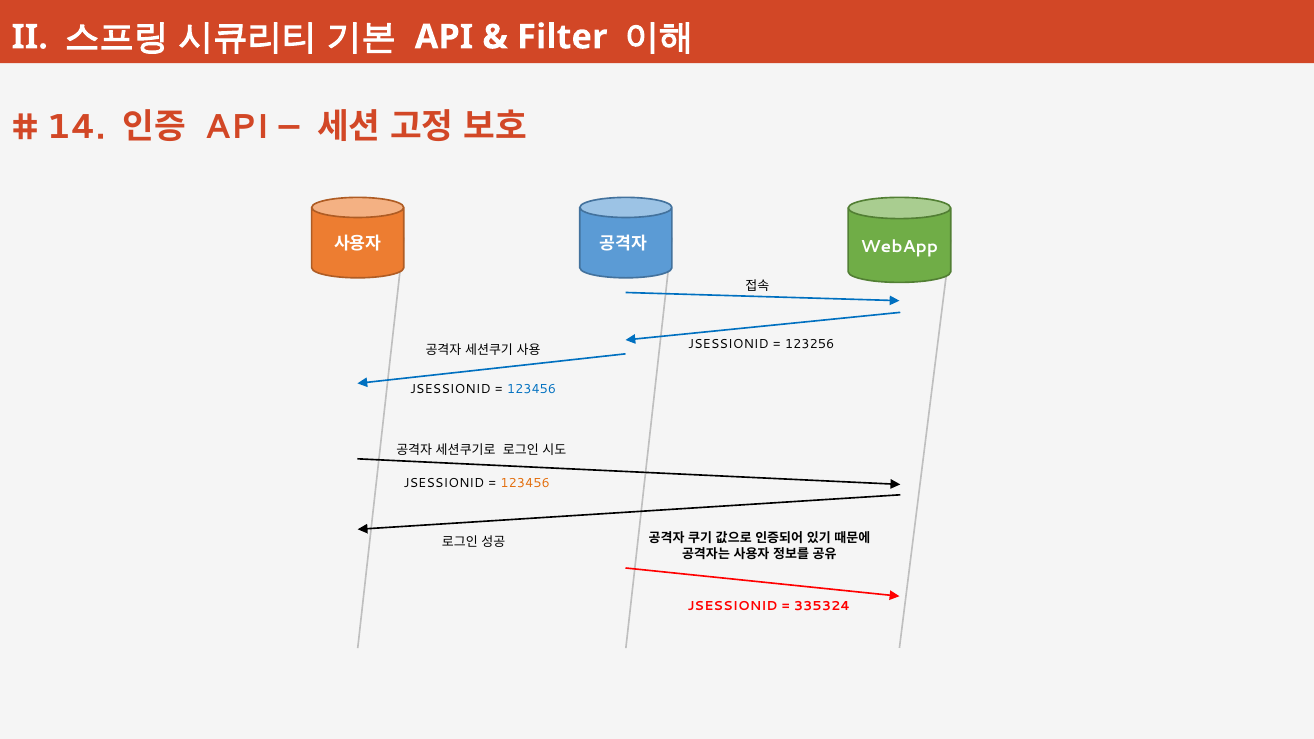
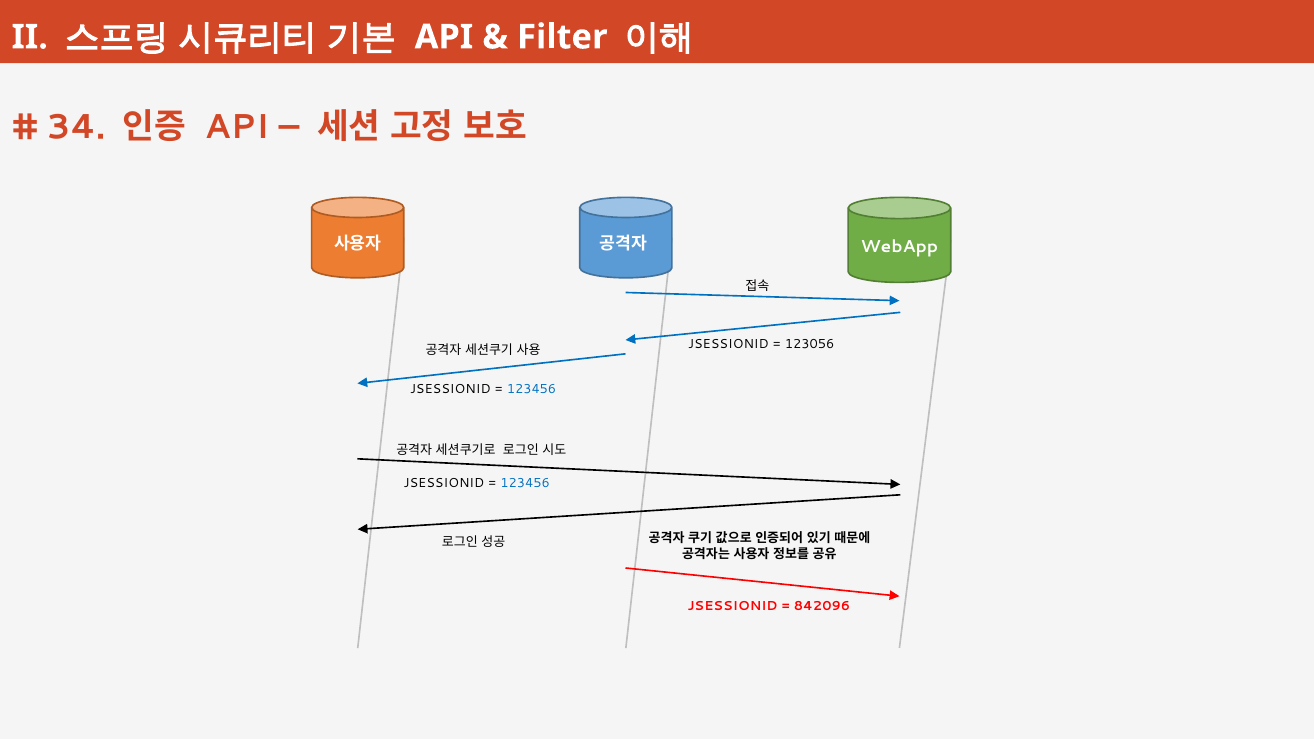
14: 14 -> 34 (76, 127)
123256: 123256 -> 123056 (810, 344)
123456 colour: orange -> blue (525, 483)
335324: 335324 -> 842096 (822, 606)
